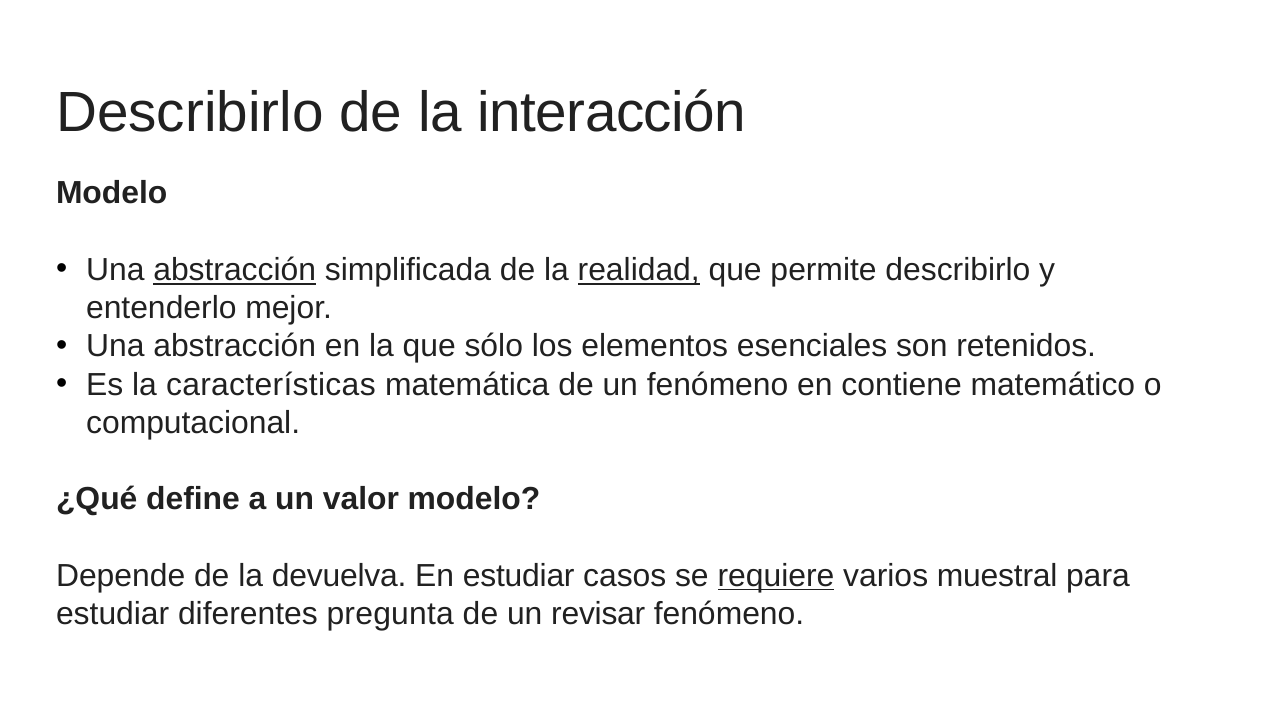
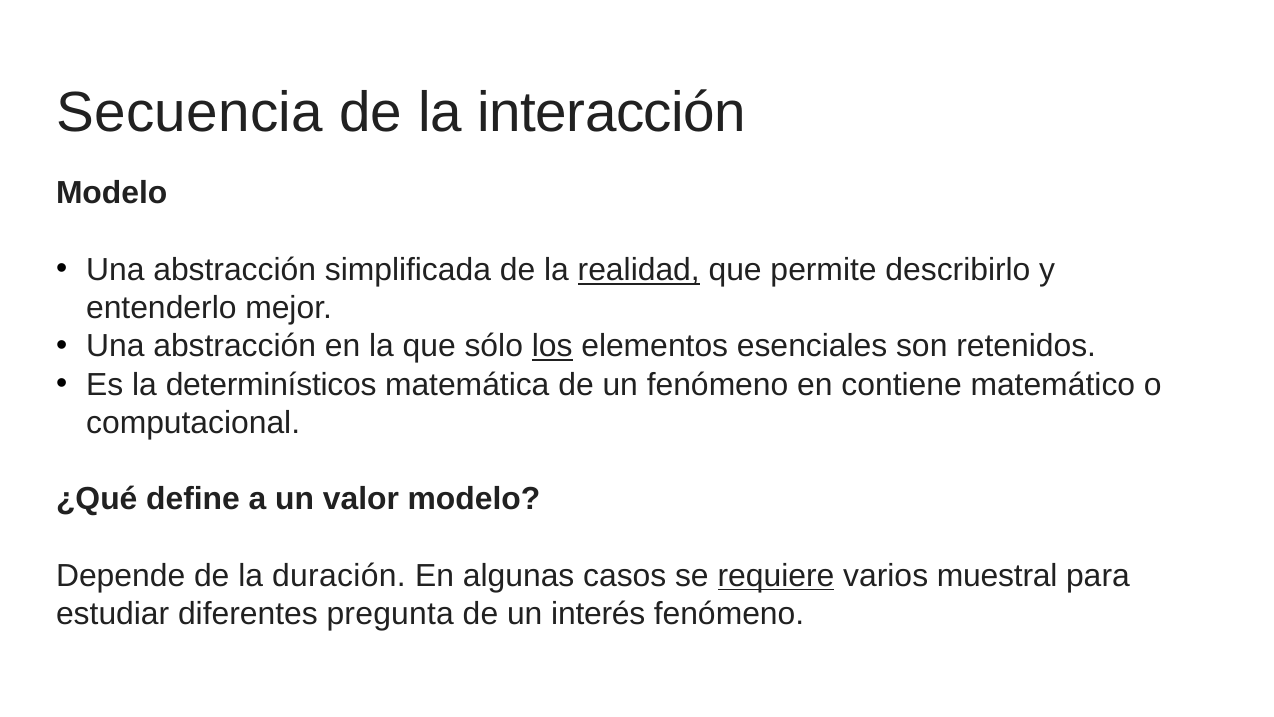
Describirlo: Describirlo -> Secuencia (190, 113)
abstracción underline: present -> none (235, 270)
los underline: none -> present (552, 346)
características: características -> determinísticos (271, 384)
devuelva: devuelva -> duración (339, 575)
En estudiar: estudiar -> algunas (519, 575)
revisar: revisar -> interés (598, 614)
